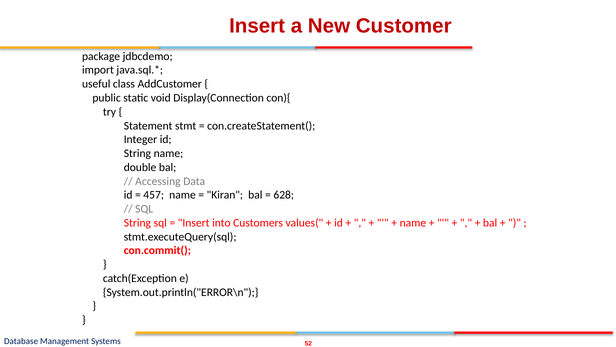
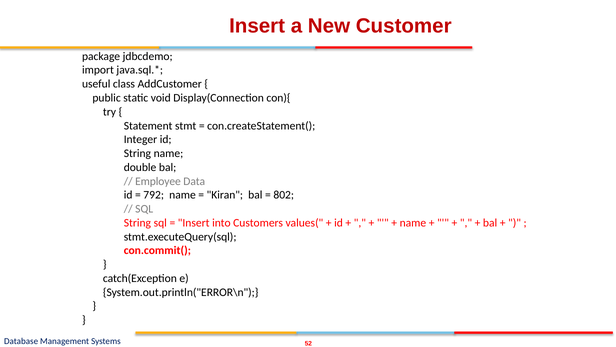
Accessing: Accessing -> Employee (158, 181)
457: 457 -> 792 (154, 195)
628: 628 -> 802 (284, 195)
